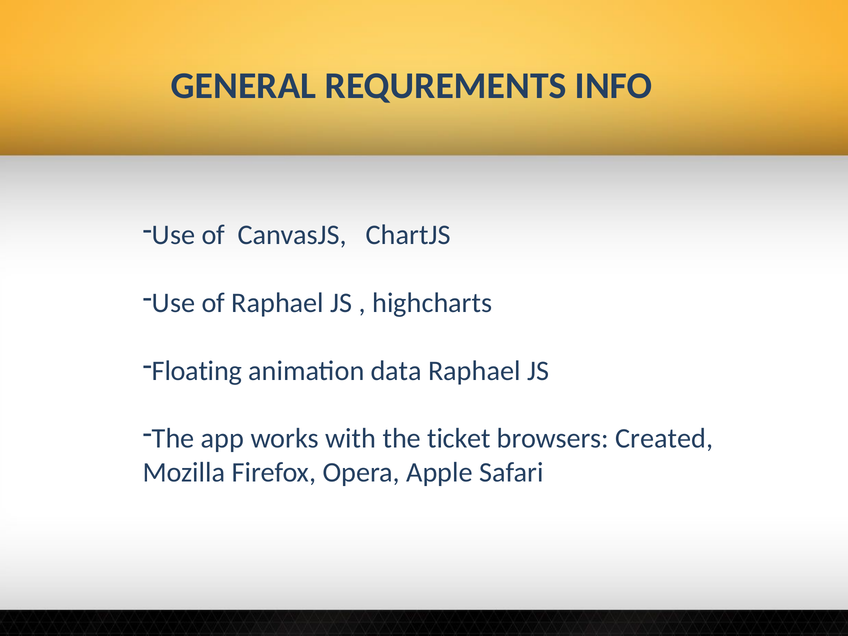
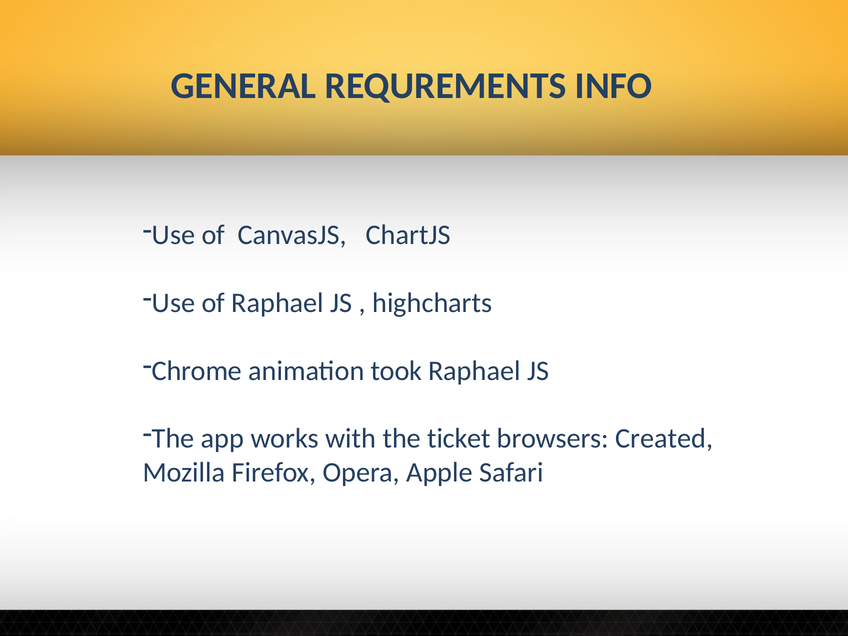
Floating: Floating -> Chrome (197, 371)
data: data -> took (396, 371)
